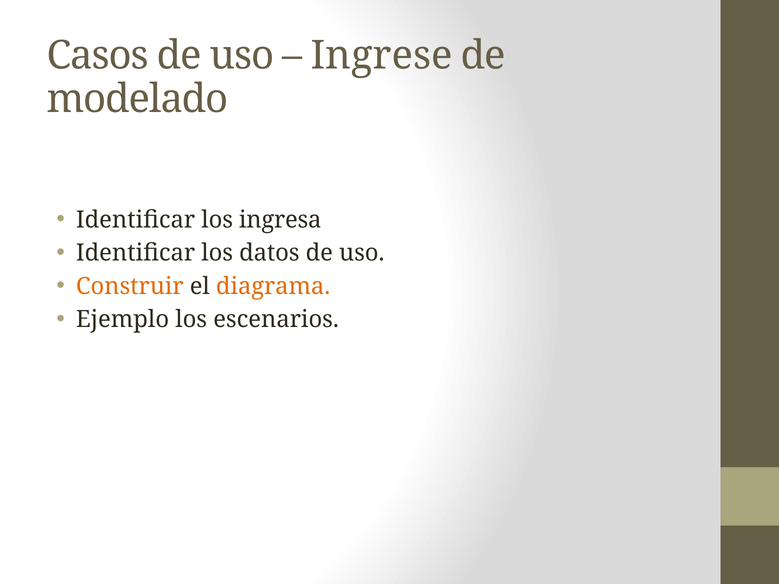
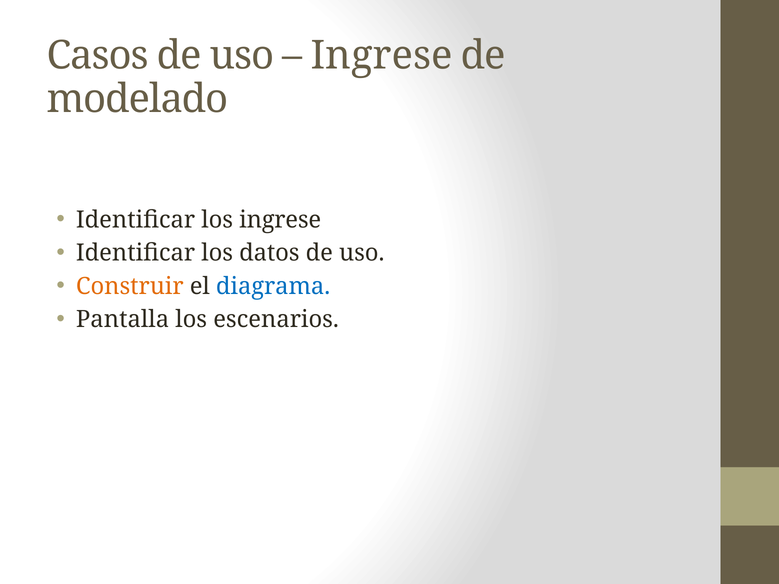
los ingresa: ingresa -> ingrese (280, 220)
diagrama colour: orange -> blue (273, 286)
Ejemplo: Ejemplo -> Pantalla (123, 320)
